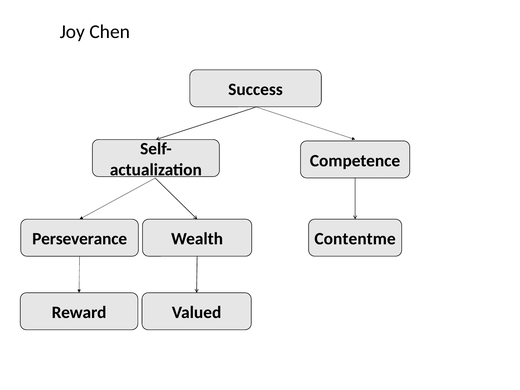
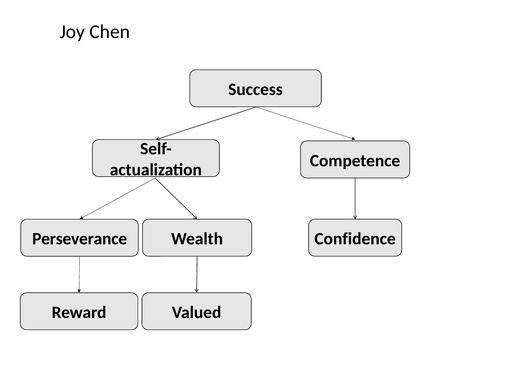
Contentme: Contentme -> Confidence (355, 239)
